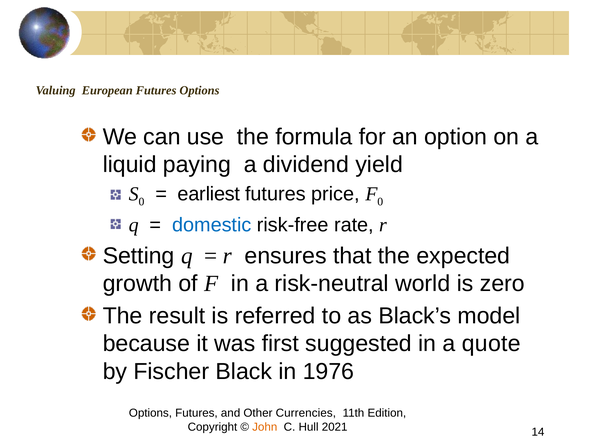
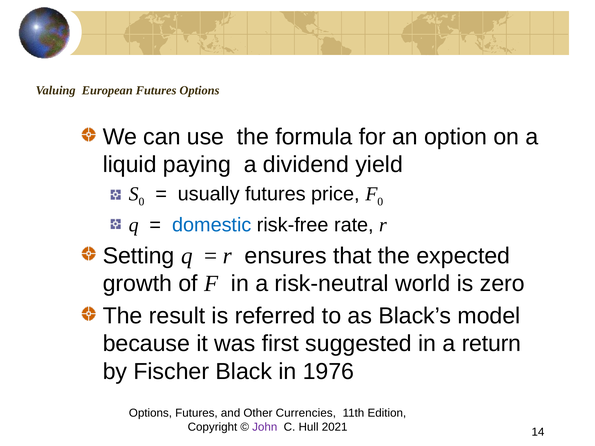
earliest: earliest -> usually (209, 194)
quote: quote -> return (491, 344)
John colour: orange -> purple (265, 427)
